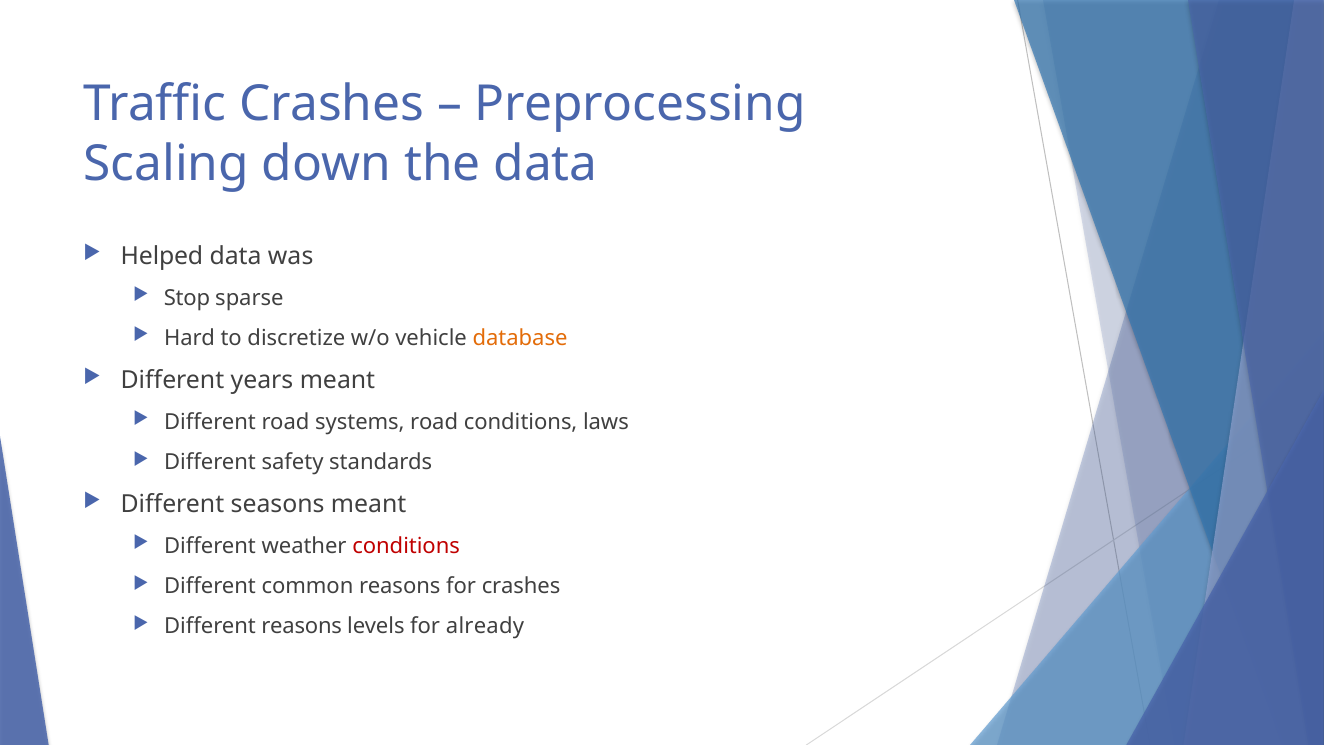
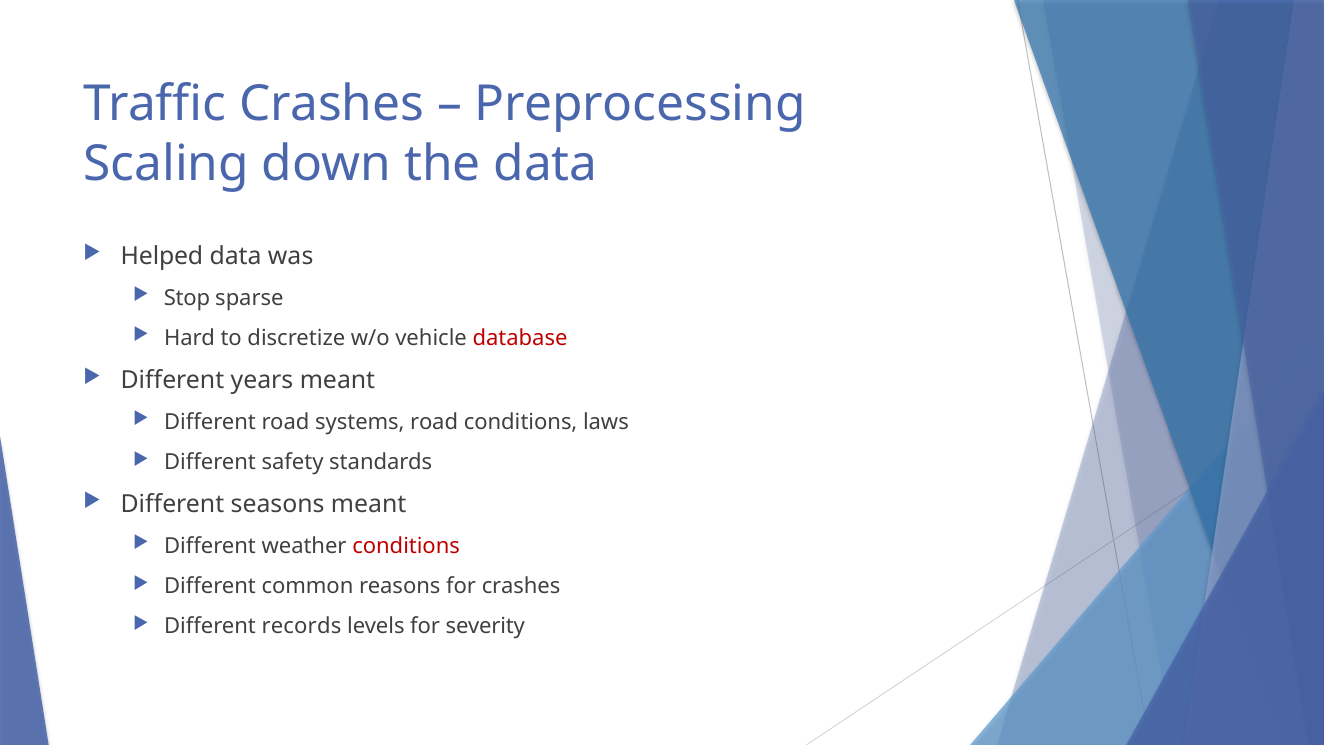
database colour: orange -> red (520, 338)
Different reasons: reasons -> records (301, 626)
already: already -> severity (485, 626)
